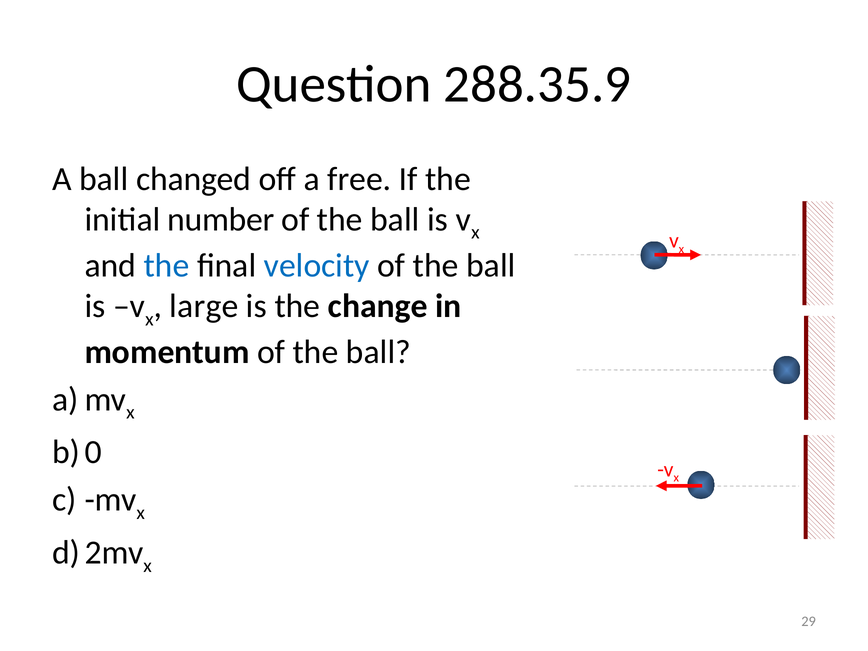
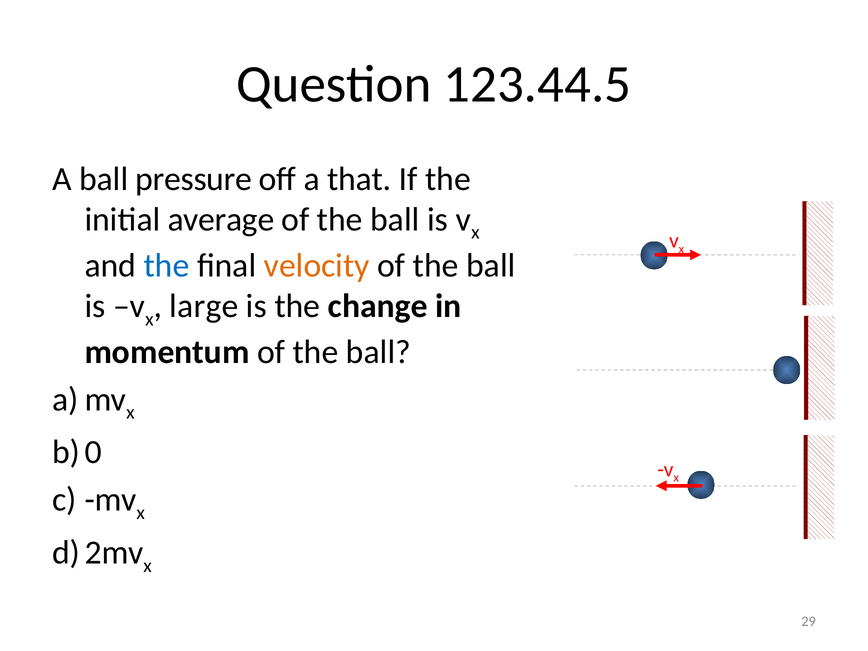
288.35.9: 288.35.9 -> 123.44.5 (537, 84)
changed: changed -> pressure (194, 179)
free: free -> that (359, 179)
number: number -> average (221, 219)
velocity colour: blue -> orange (317, 265)
